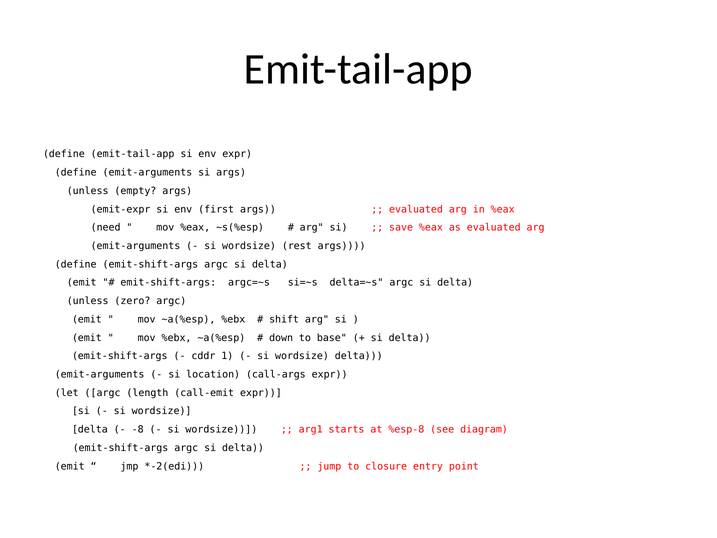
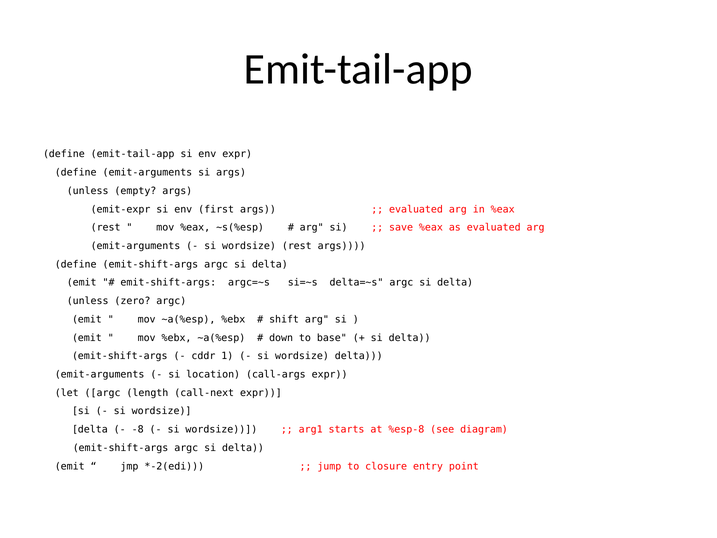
need: need -> rest (106, 227)
call-emit: call-emit -> call-next (204, 393)
